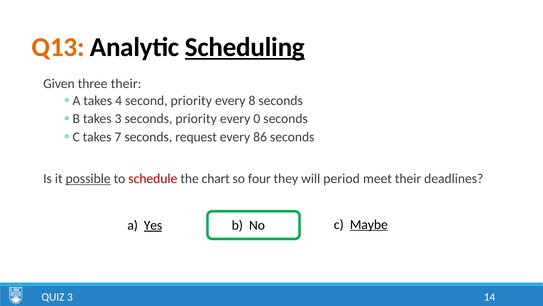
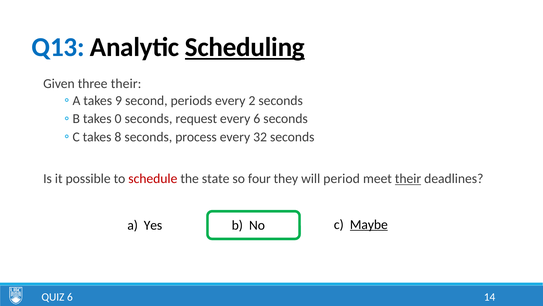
Q13 colour: orange -> blue (58, 47)
4: 4 -> 9 (119, 101)
second priority: priority -> periods (191, 101)
8: 8 -> 2 (252, 101)
takes 3: 3 -> 0 (118, 119)
seconds priority: priority -> request (196, 119)
every 0: 0 -> 6 (257, 119)
7: 7 -> 8 (118, 137)
request: request -> process (196, 137)
86: 86 -> 32 (260, 137)
possible underline: present -> none (88, 178)
chart: chart -> state (216, 178)
their underline: none -> present (408, 178)
Yes underline: present -> none (153, 225)
QUIZ 3: 3 -> 6 (70, 296)
